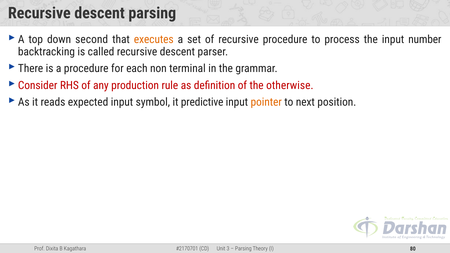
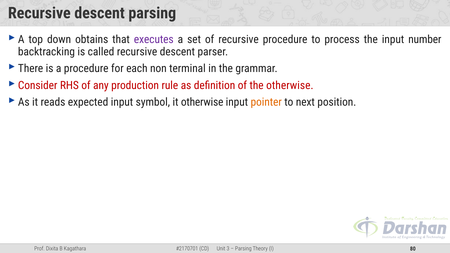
second: second -> obtains (92, 40)
executes colour: orange -> purple (154, 40)
it predictive: predictive -> otherwise (202, 102)
